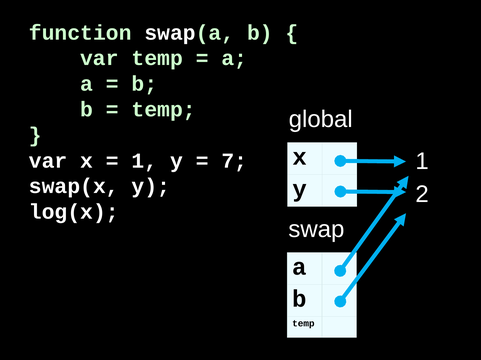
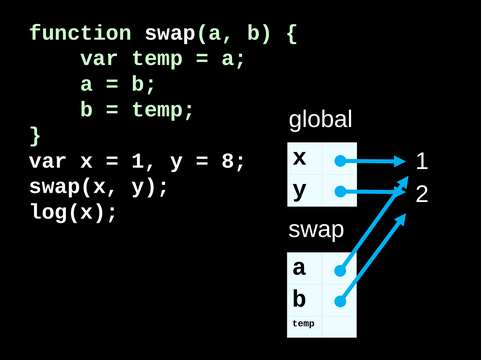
7: 7 -> 8 (234, 161)
